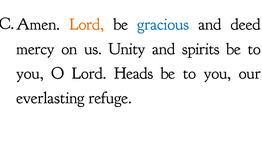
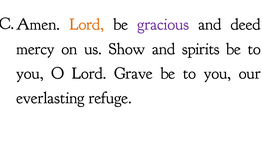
gracious colour: blue -> purple (163, 24)
Unity: Unity -> Show (127, 49)
Heads: Heads -> Grave (133, 74)
